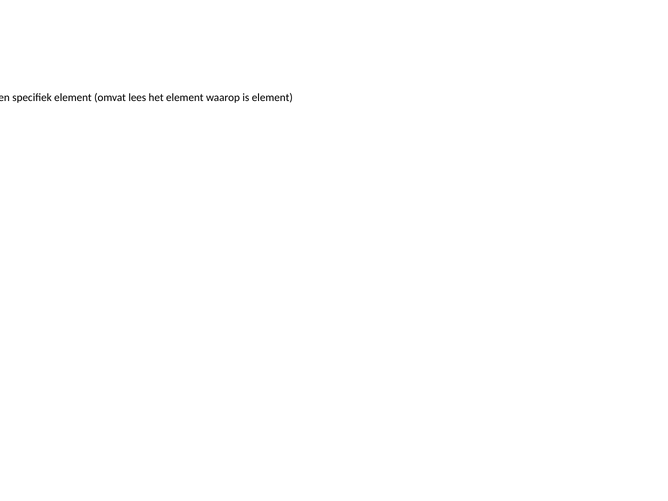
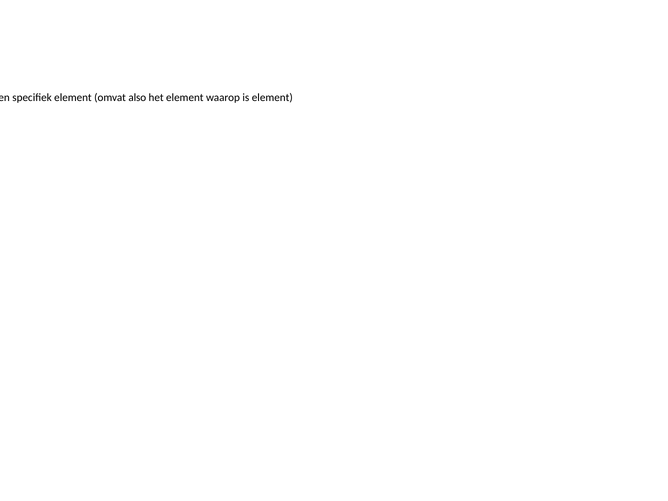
lees: lees -> also (137, 98)
